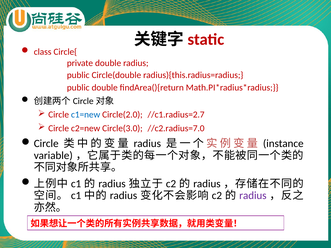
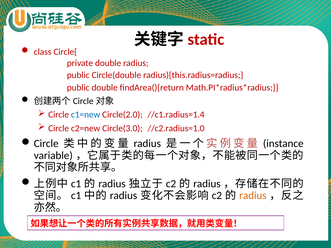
//c1.radius=2.7: //c1.radius=2.7 -> //c1.radius=1.4 (176, 115)
//c2.radius=7.0: //c2.radius=7.0 -> //c2.radius=1.0 (176, 128)
radius colour: purple -> orange (253, 196)
